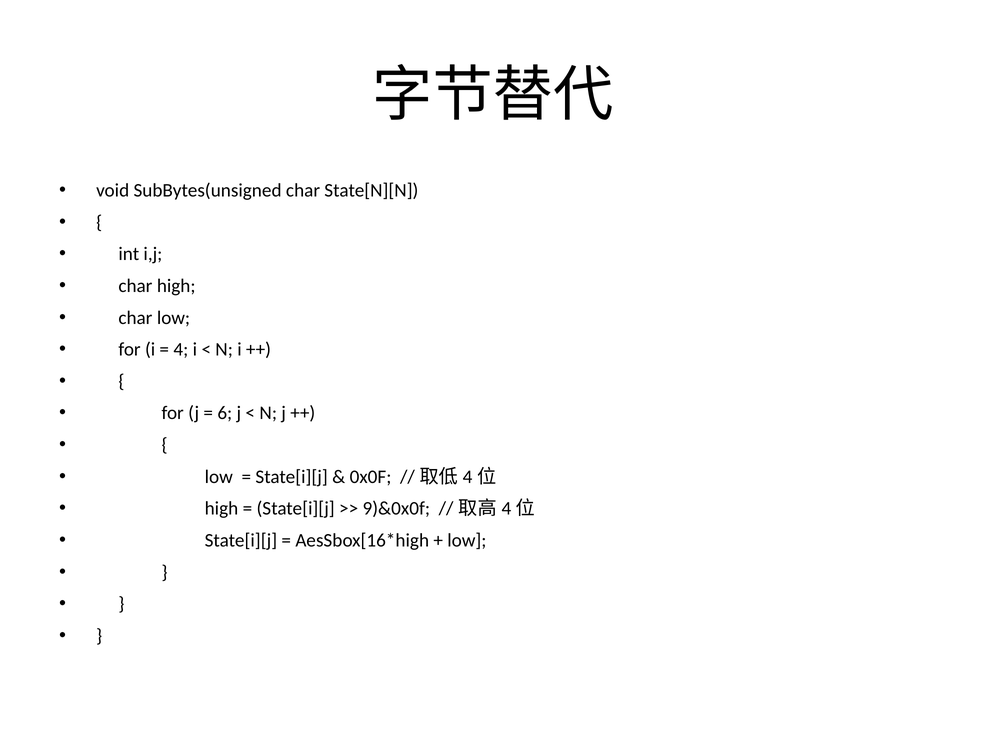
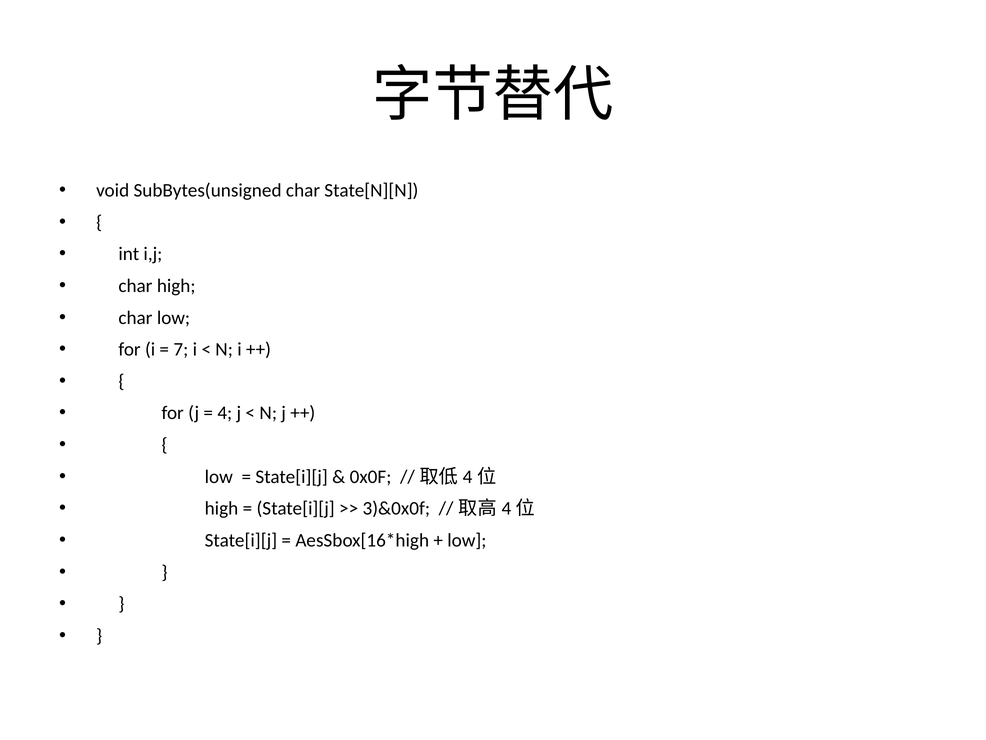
4: 4 -> 7 (181, 349)
6: 6 -> 4 (225, 413)
9)&0x0f: 9)&0x0f -> 3)&0x0f (396, 508)
